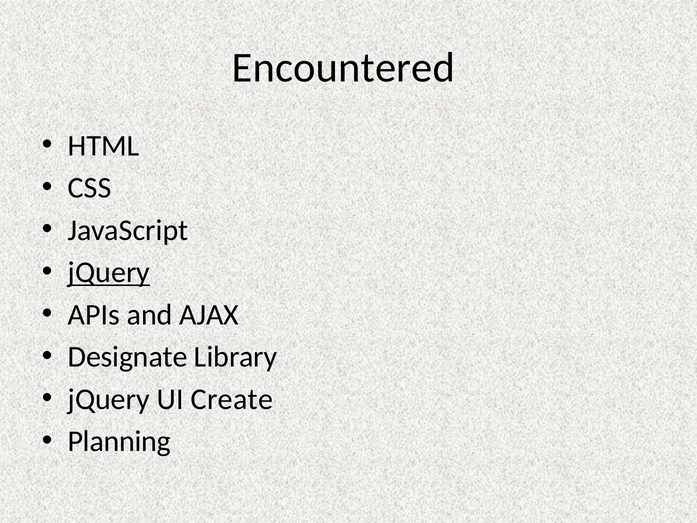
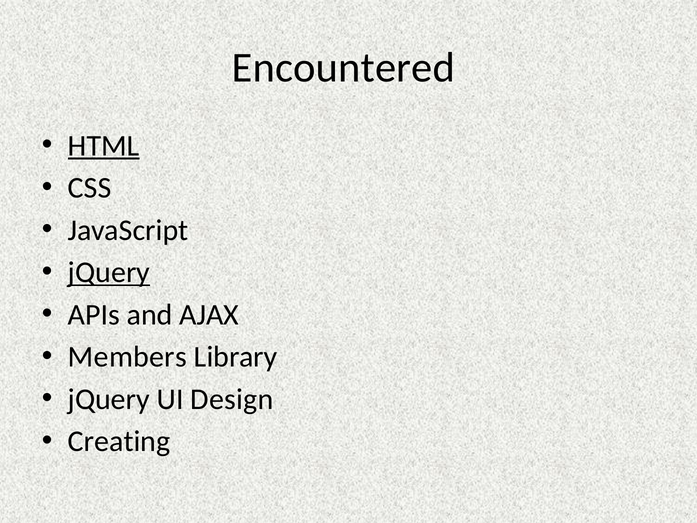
HTML underline: none -> present (104, 146)
Designate: Designate -> Members (127, 357)
Create: Create -> Design (232, 399)
Planning: Planning -> Creating (119, 441)
